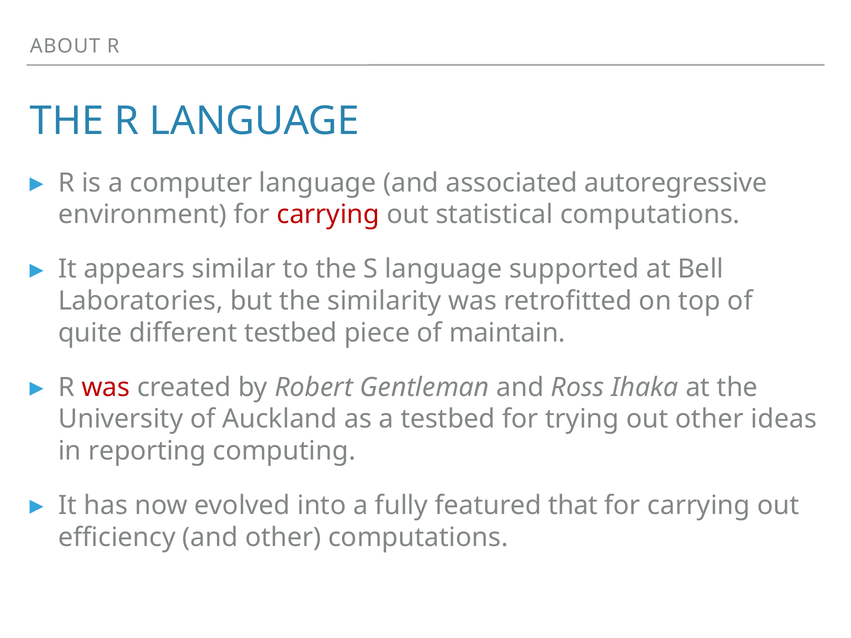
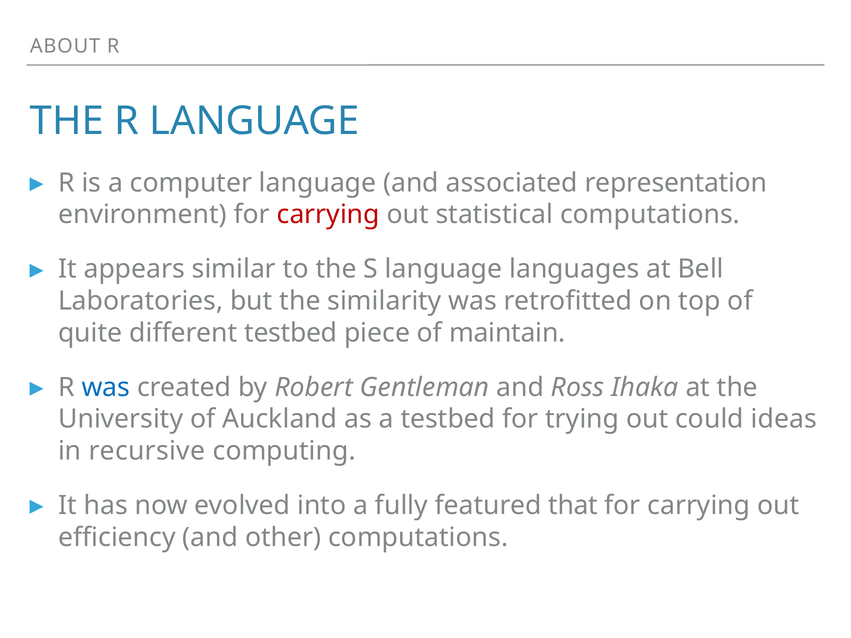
autoregressive: autoregressive -> representation (676, 183)
supported: supported -> languages (574, 269)
was colour: red -> blue (106, 387)
out other: other -> could (710, 419)
reporting: reporting -> recursive (147, 451)
